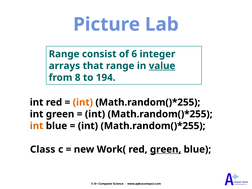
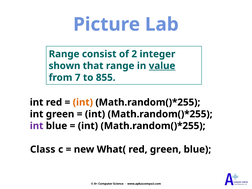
6: 6 -> 2 (134, 54)
arrays: arrays -> shown (64, 66)
8: 8 -> 7 (78, 78)
194: 194 -> 855 (106, 78)
int colour: orange -> purple (37, 126)
Work(: Work( -> What( (111, 149)
green underline: present -> none (166, 149)
